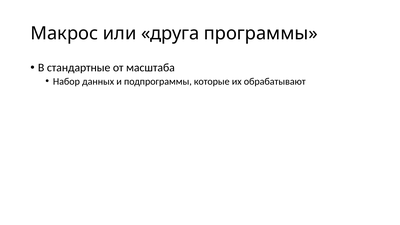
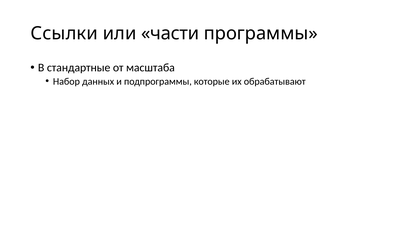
Макрос: Макрос -> Ссылки (64, 34)
друга: друга -> части (170, 34)
